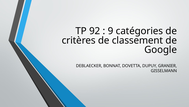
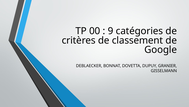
92: 92 -> 00 (95, 31)
